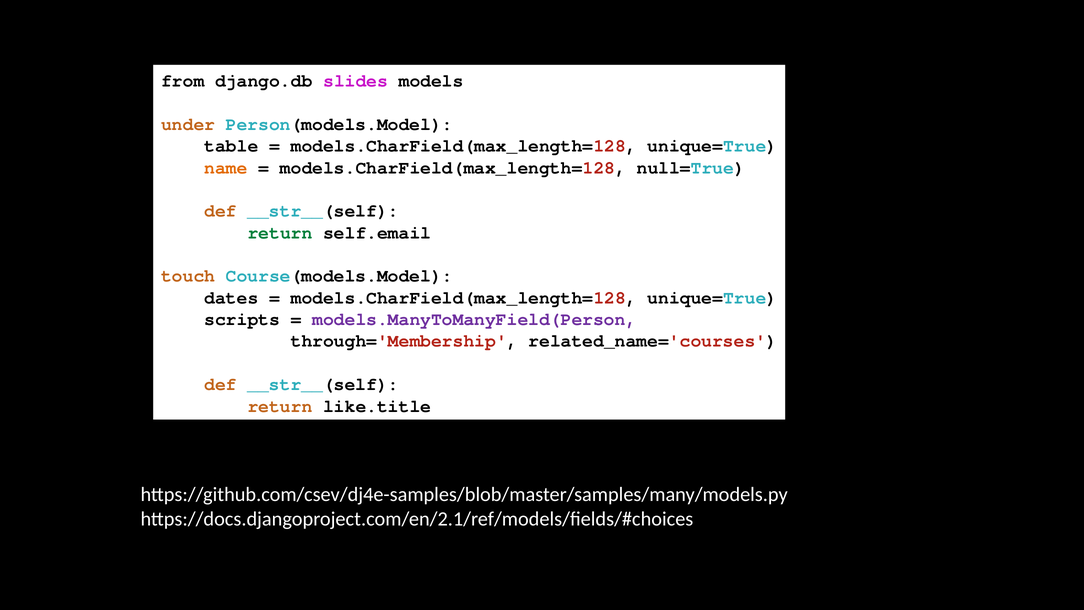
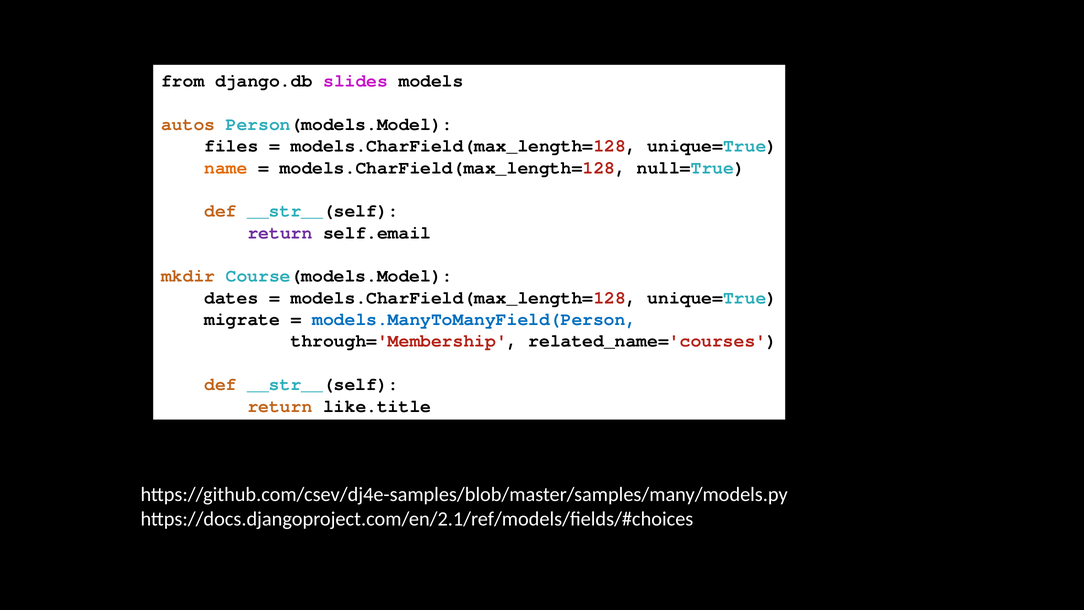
under: under -> autos (188, 124)
table: table -> files (231, 146)
return colour: green -> purple (280, 233)
touch: touch -> mkdir (188, 276)
scripts: scripts -> migrate (242, 319)
models.ManyToManyField(Person colour: purple -> blue (474, 319)
